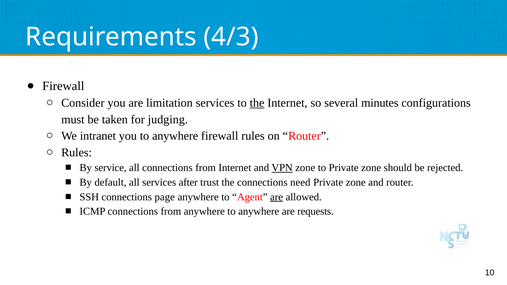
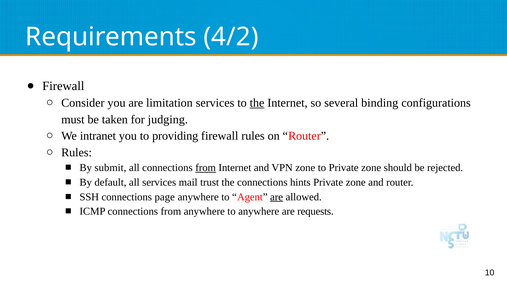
4/3: 4/3 -> 4/2 (231, 37)
minutes: minutes -> binding (380, 103)
you to anywhere: anywhere -> providing (175, 136)
service: service -> submit (110, 168)
from underline: none -> present (206, 168)
VPN underline: present -> none (282, 168)
after: after -> mail (188, 182)
need: need -> hints (300, 182)
